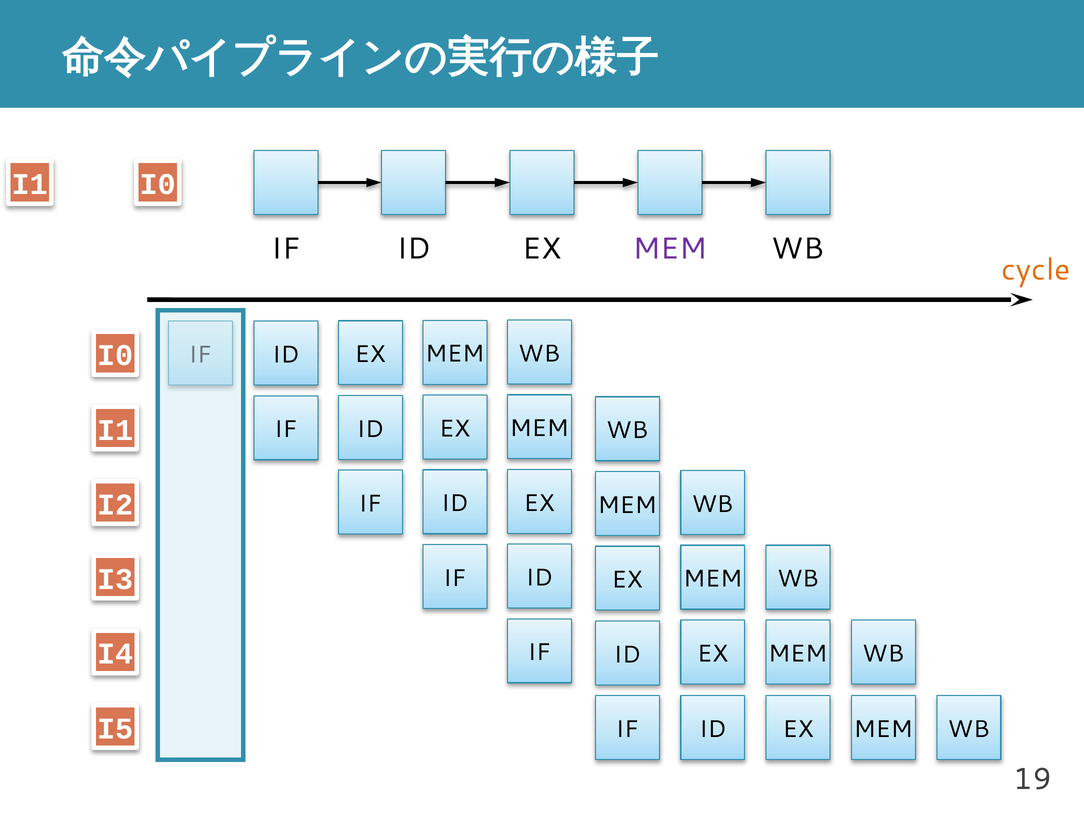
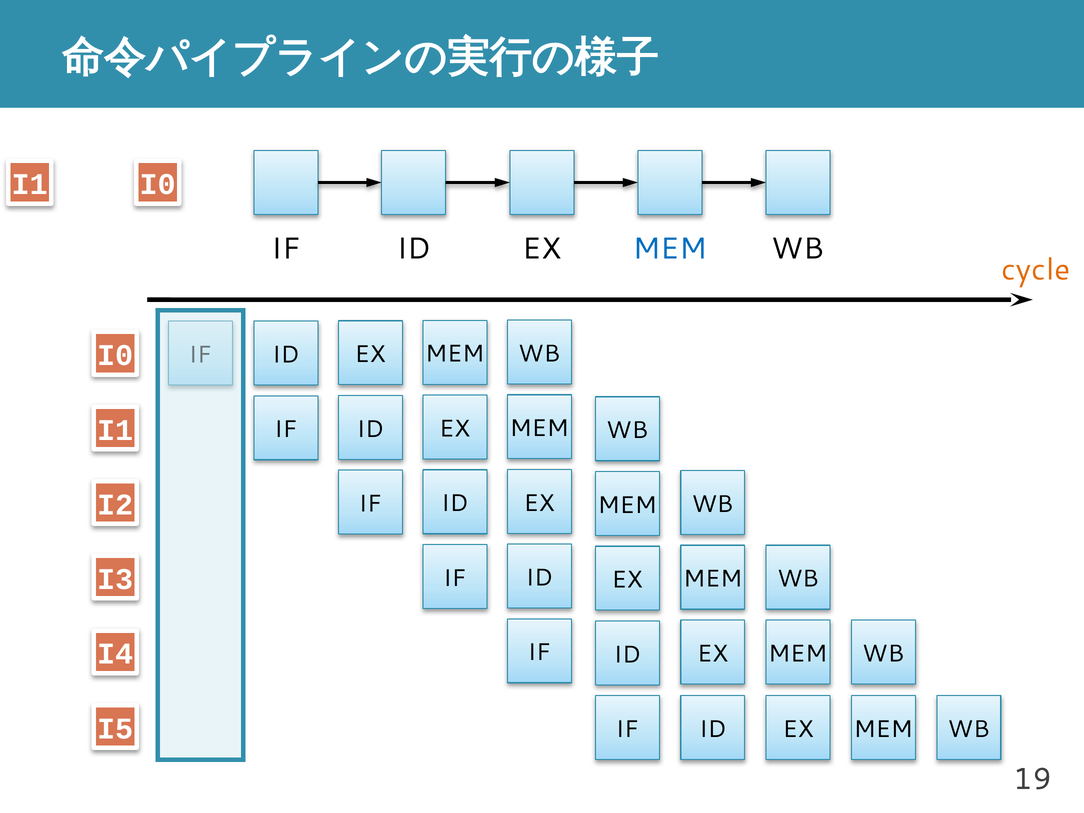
MEM colour: purple -> blue (670, 249)
